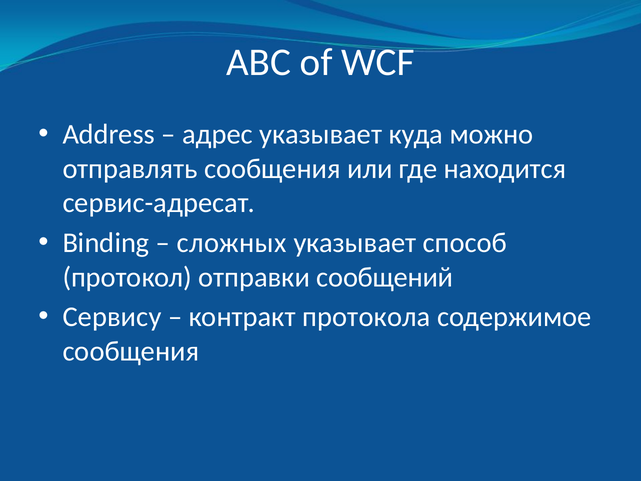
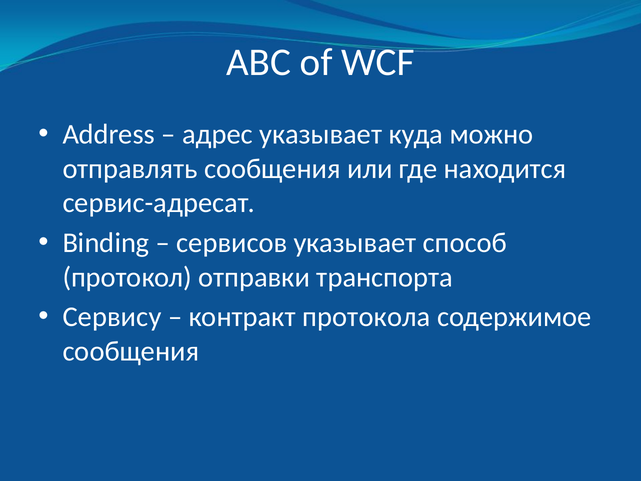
сложных: сложных -> сервисов (232, 243)
сообщений: сообщений -> транспорта (385, 277)
